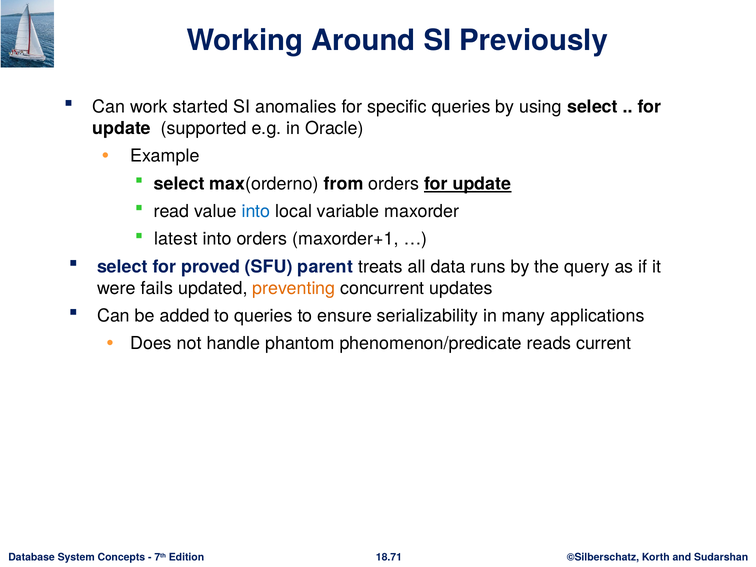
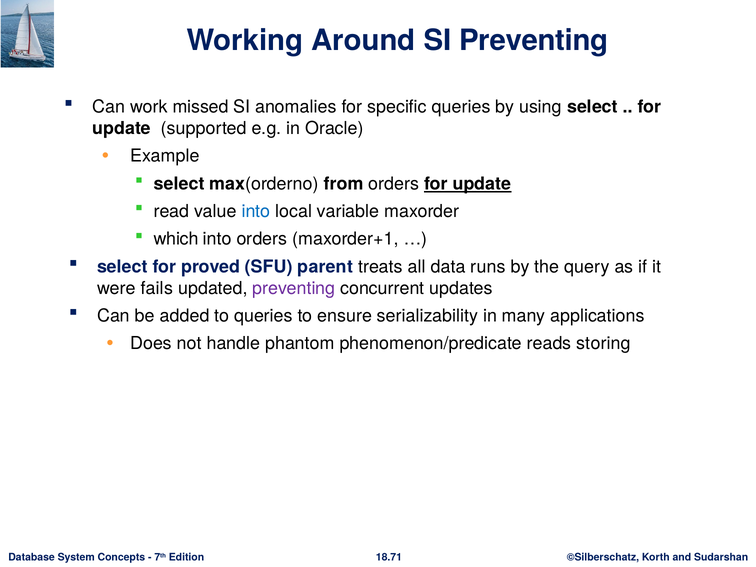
SI Previously: Previously -> Preventing (534, 41)
started: started -> missed (201, 107)
latest: latest -> which (176, 239)
preventing colour: orange -> purple (294, 288)
current: current -> storing (604, 344)
